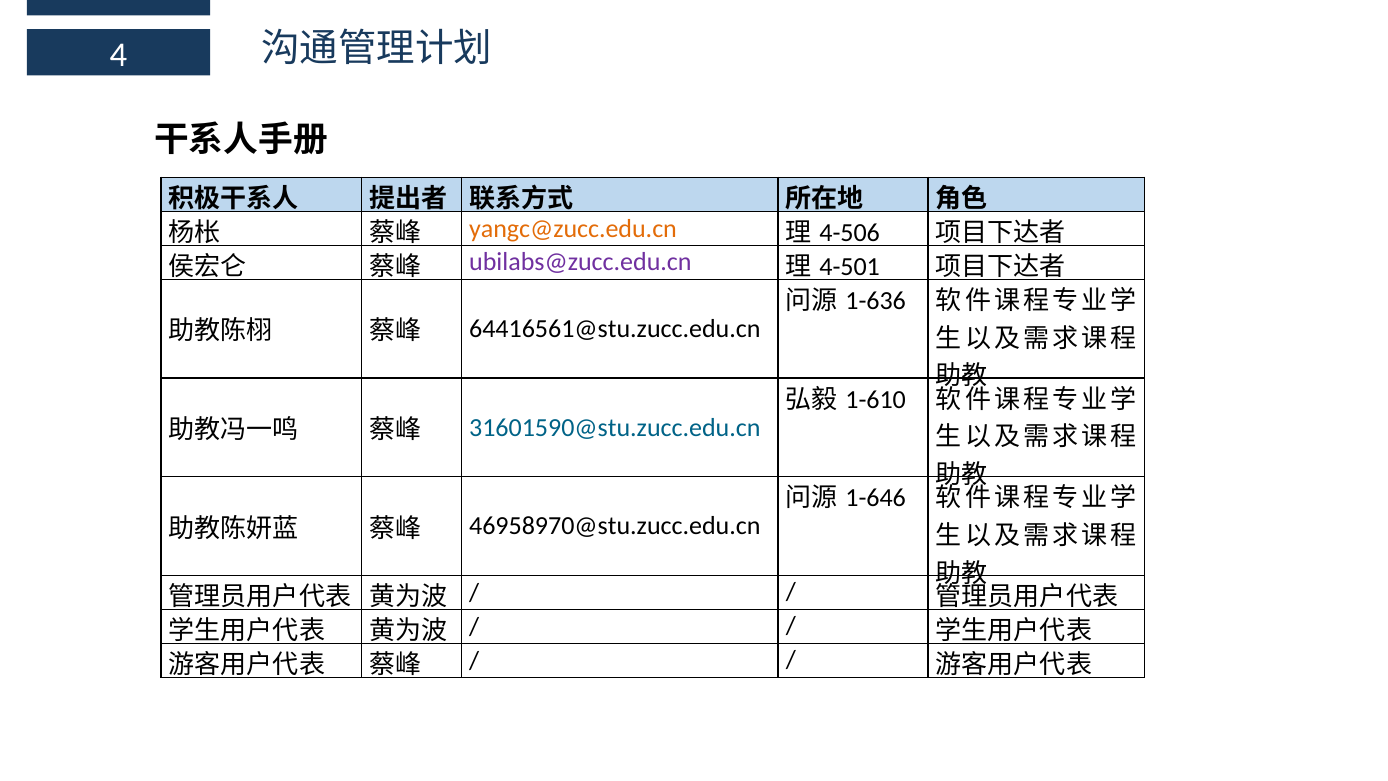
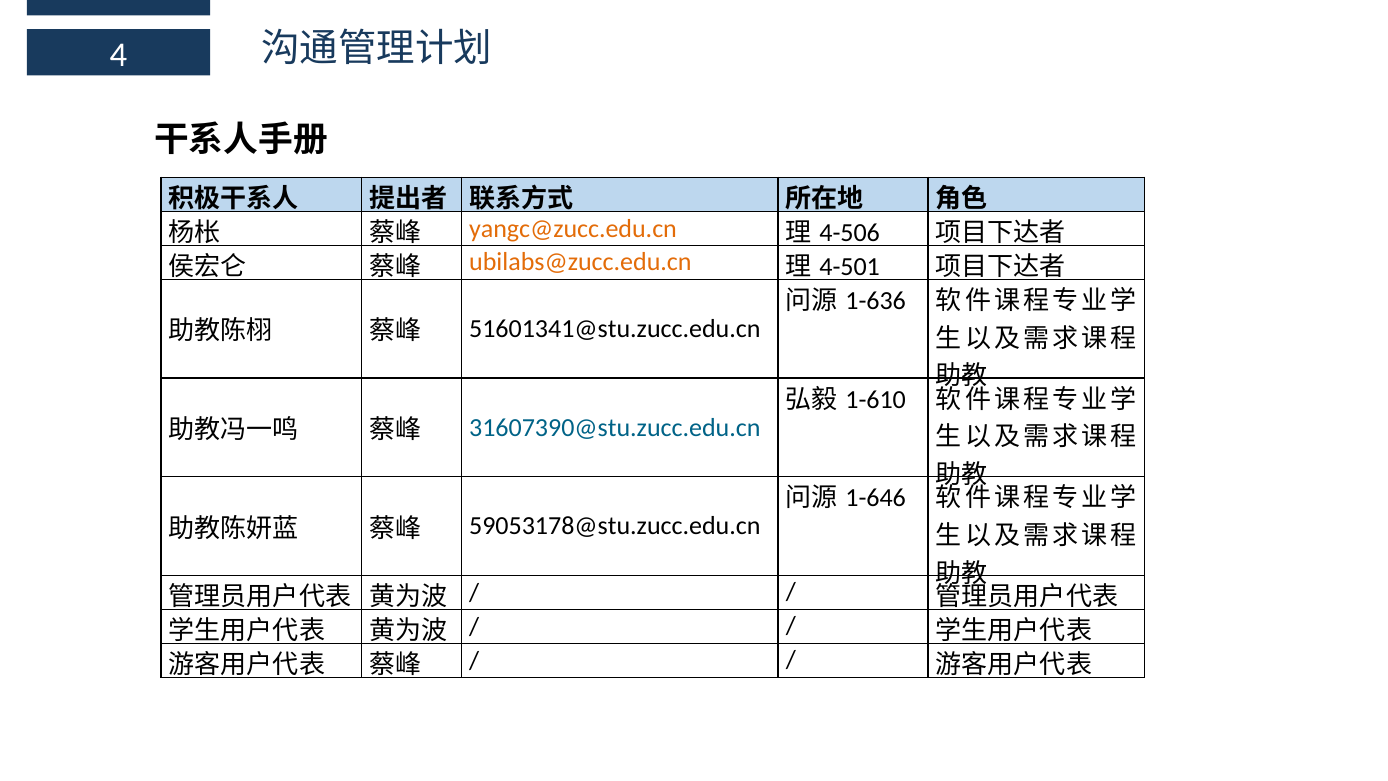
ubilabs@zucc.edu.cn colour: purple -> orange (580, 261)
64416561@stu.zucc.edu.cn: 64416561@stu.zucc.edu.cn -> 51601341@stu.zucc.edu.cn (615, 329)
31601590@stu.zucc.edu.cn: 31601590@stu.zucc.edu.cn -> 31607390@stu.zucc.edu.cn (615, 428)
46958970@stu.zucc.edu.cn: 46958970@stu.zucc.edu.cn -> 59053178@stu.zucc.edu.cn (615, 526)
